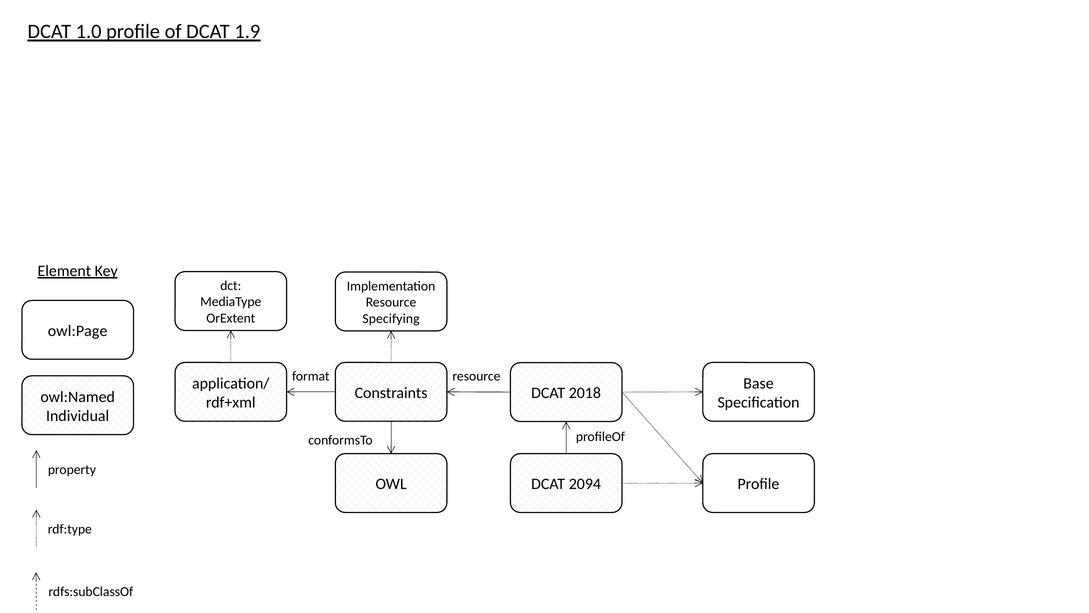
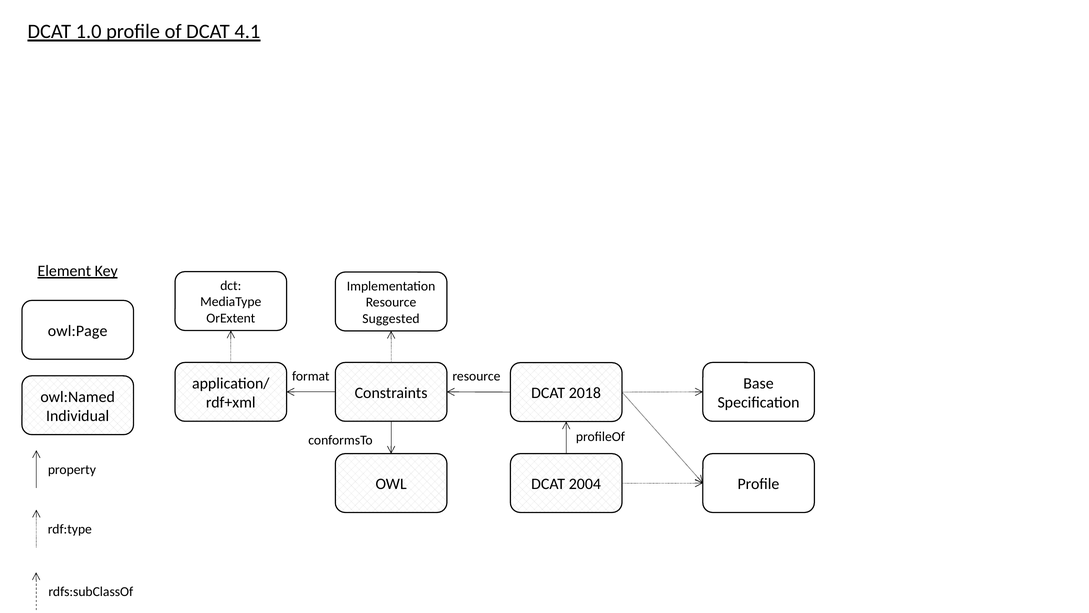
1.9: 1.9 -> 4.1 (247, 32)
Specifying: Specifying -> Suggested (391, 319)
2094: 2094 -> 2004 (585, 484)
